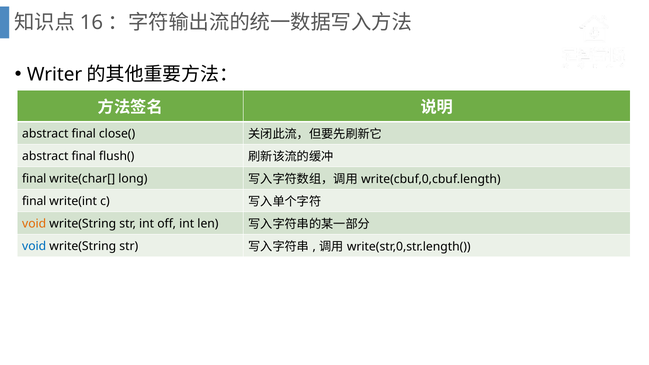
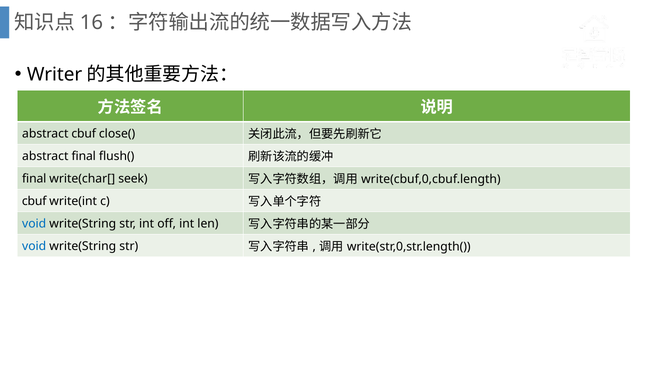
final: final -> cbuf (84, 134)
long: long -> seek (133, 179)
final: final -> cbuf (34, 201)
void colour: orange -> blue (34, 224)
